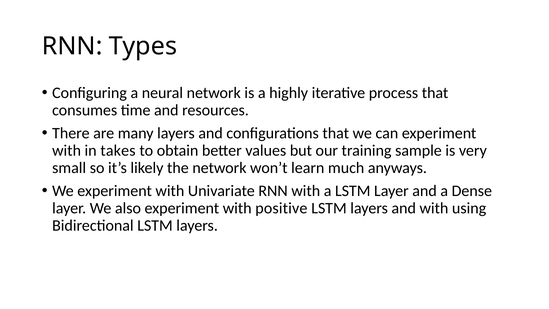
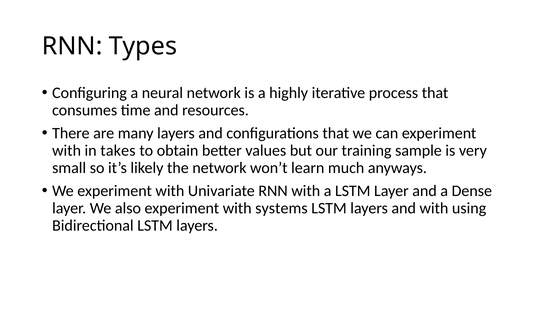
positive: positive -> systems (281, 208)
